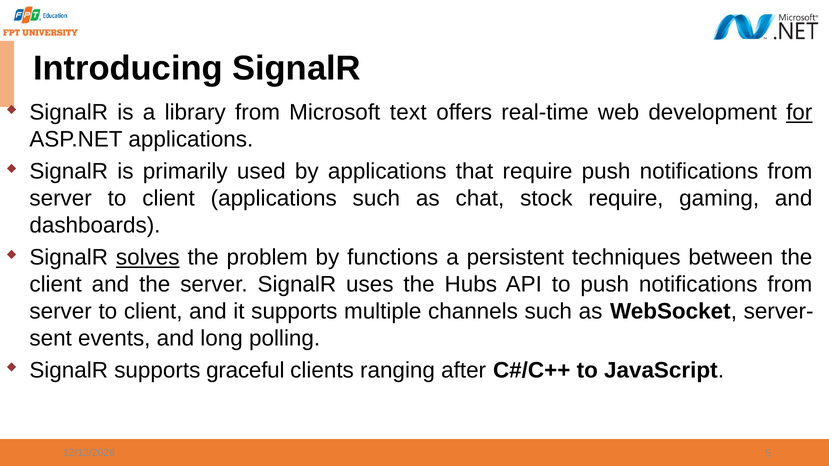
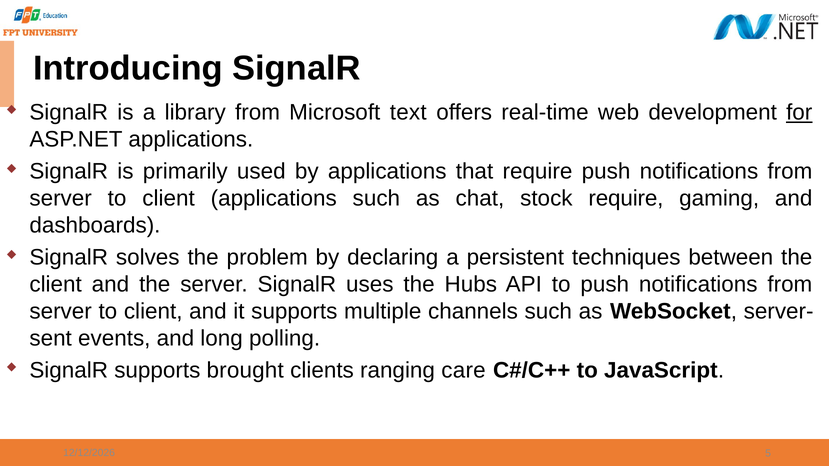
solves underline: present -> none (148, 258)
functions: functions -> declaring (393, 258)
graceful: graceful -> brought (245, 371)
after: after -> care (464, 371)
